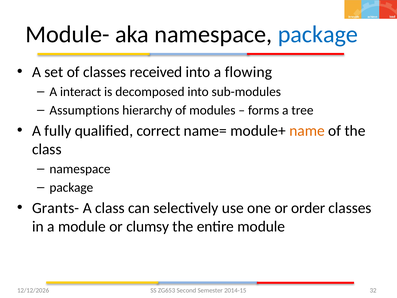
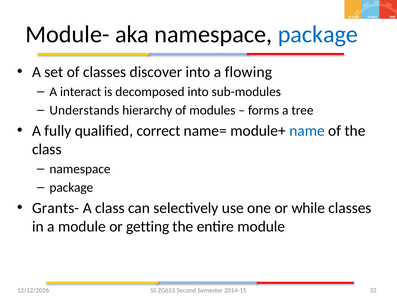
received: received -> discover (156, 72)
Assumptions: Assumptions -> Understands (84, 110)
name colour: orange -> blue (307, 131)
order: order -> while (308, 208)
clumsy: clumsy -> getting (148, 226)
